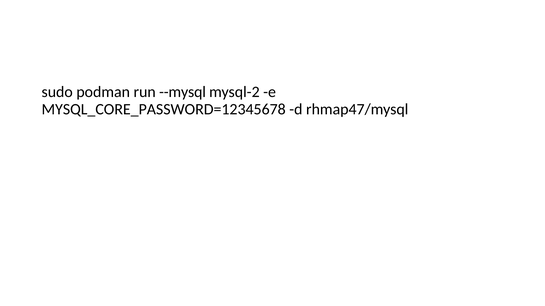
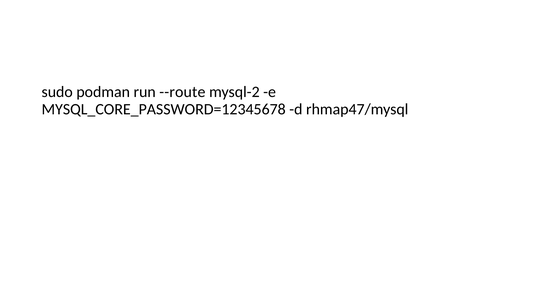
--mysql: --mysql -> --route (182, 92)
